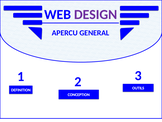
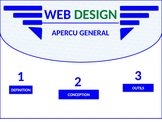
DESIGN colour: purple -> green (96, 14)
